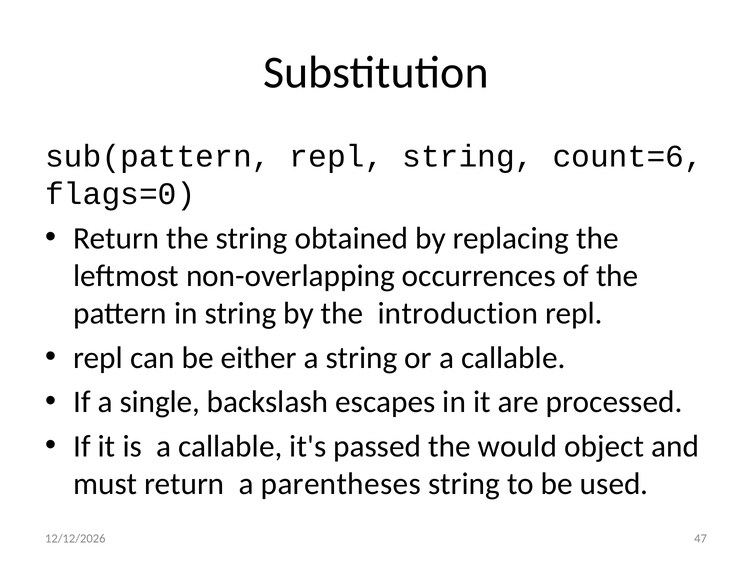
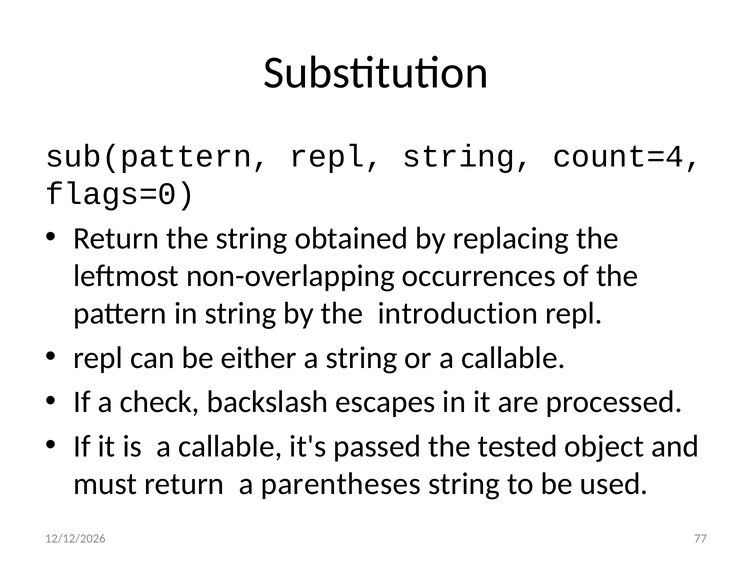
count=6: count=6 -> count=4 (628, 156)
single: single -> check (160, 402)
would: would -> tested (518, 446)
47: 47 -> 77 (701, 538)
